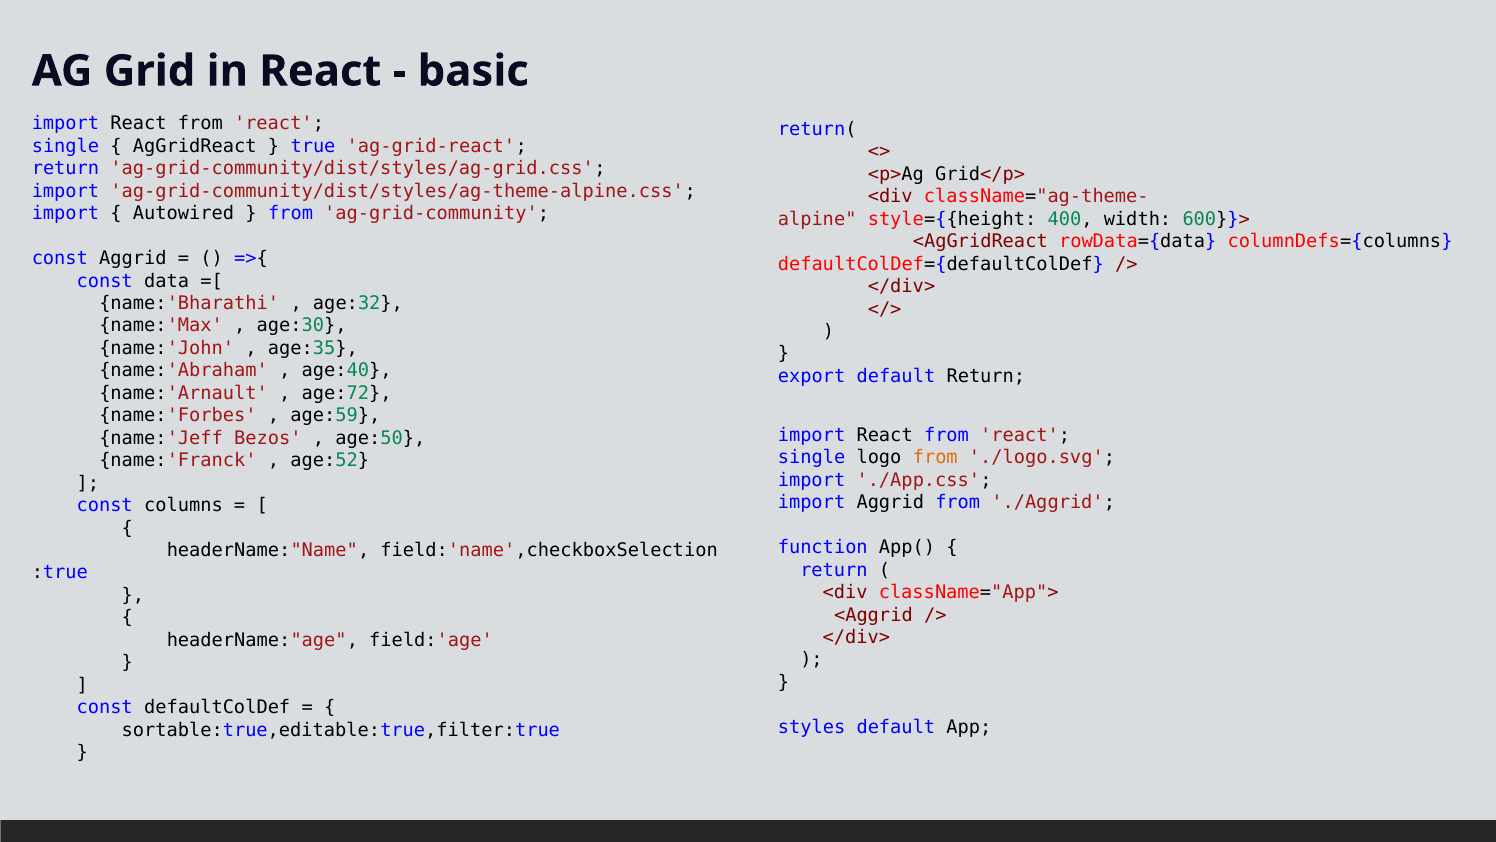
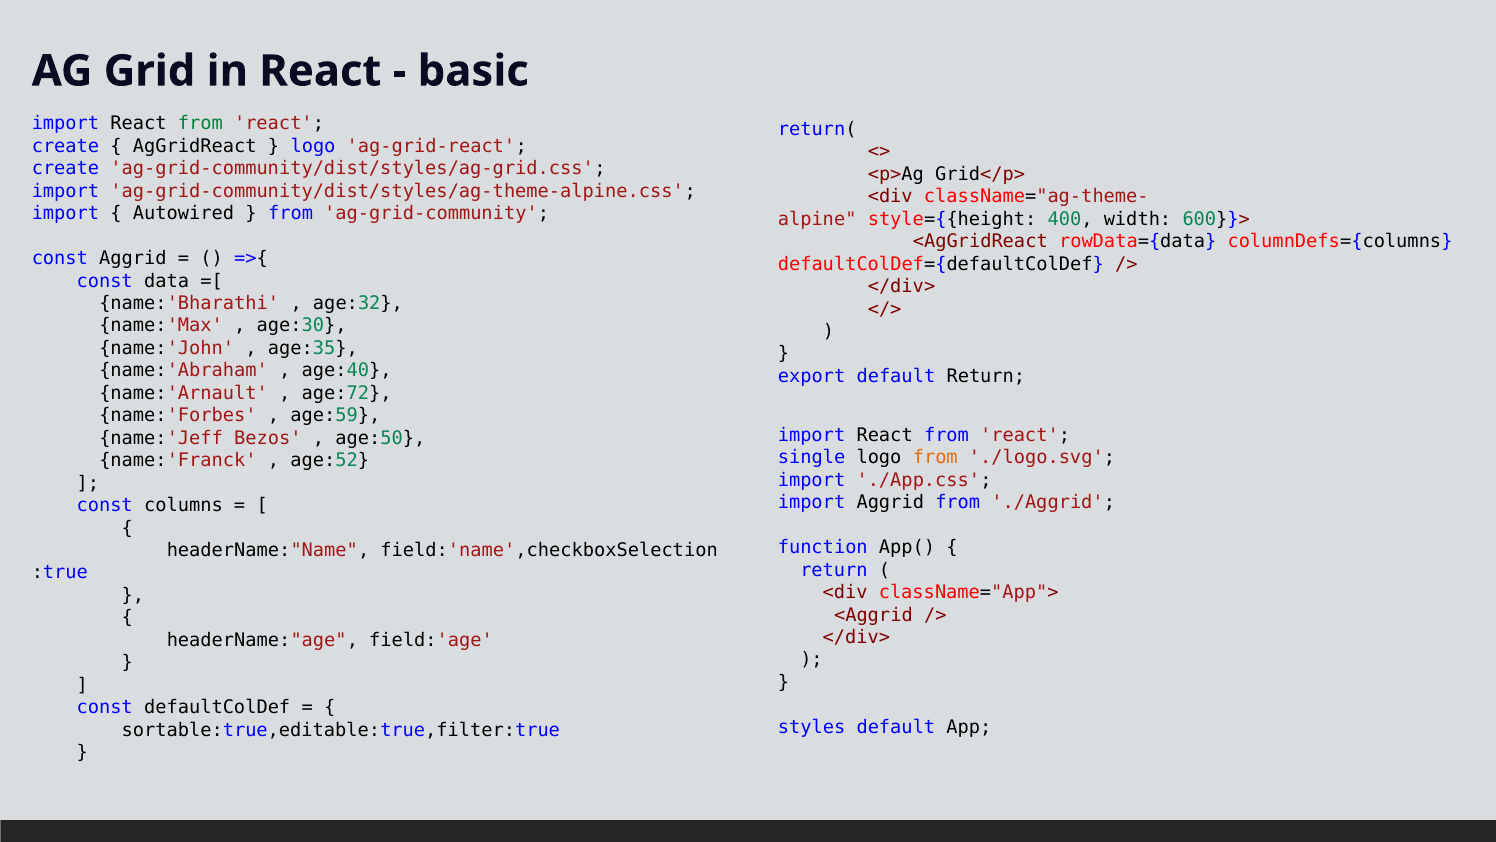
from colour: black -> green (200, 124)
single: single -> create (65, 146)
true: true -> logo (313, 146)
return: return -> create (65, 168)
